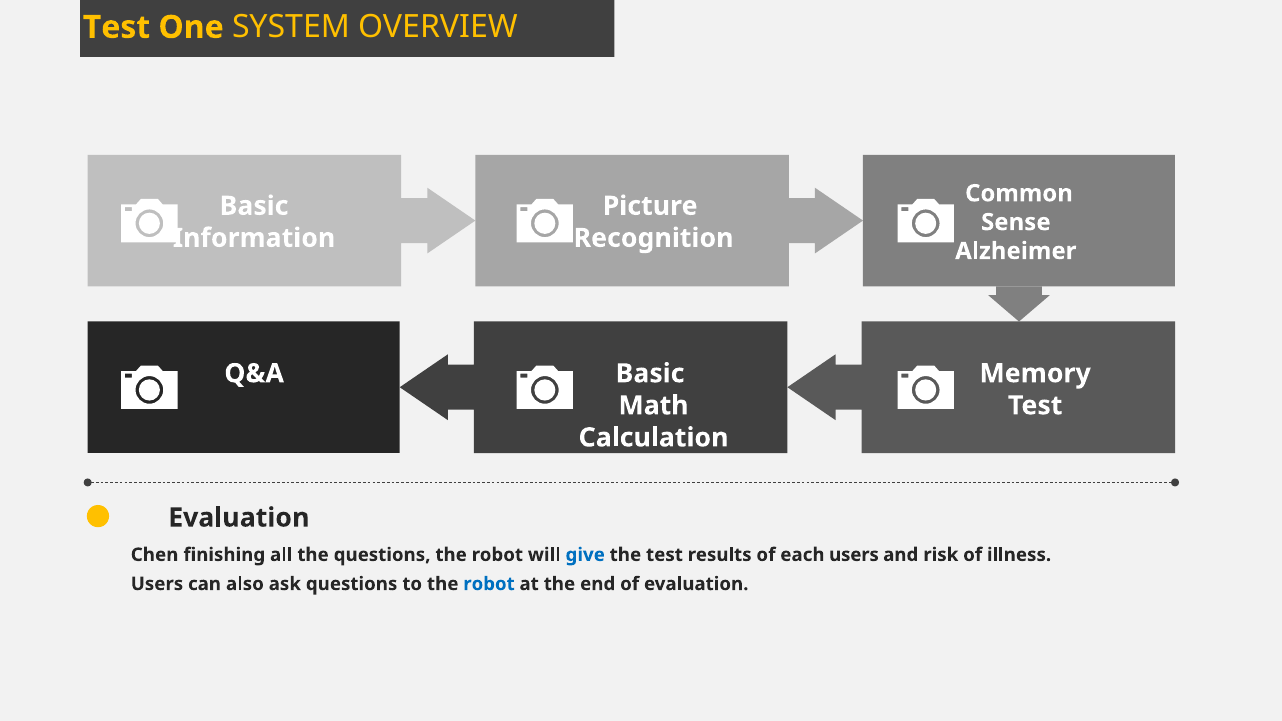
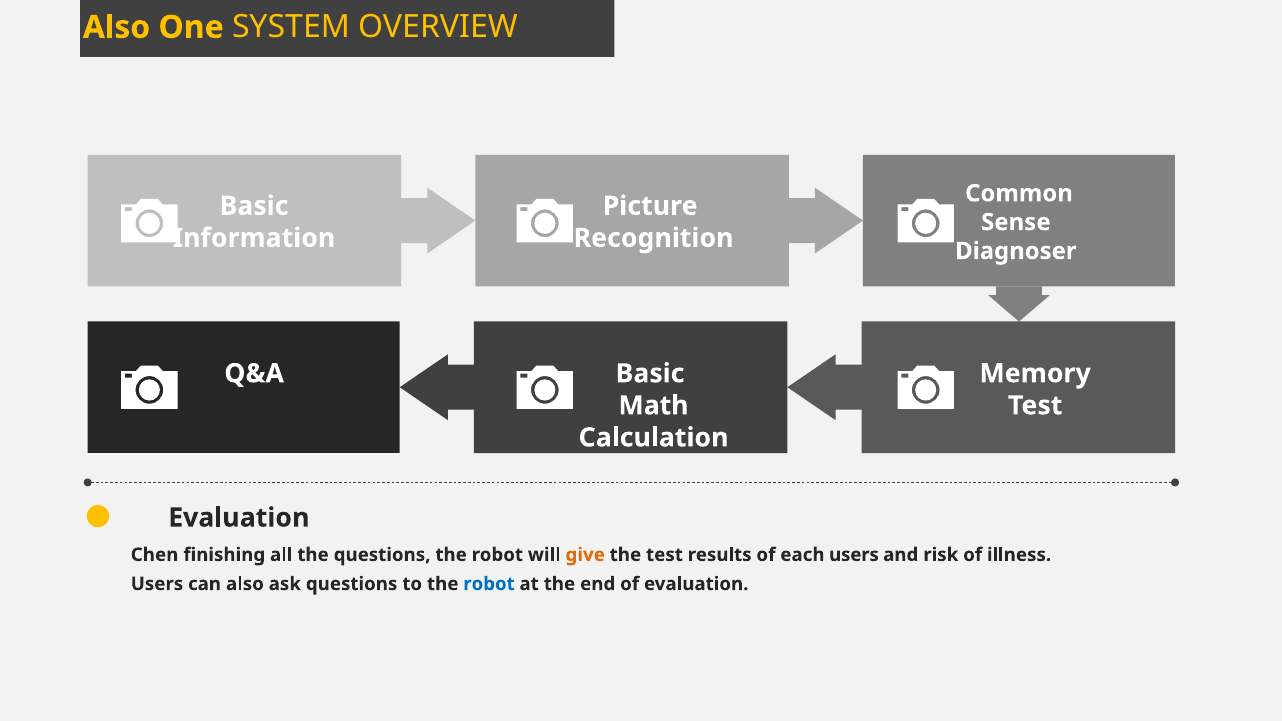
Test: Test -> Also (117, 27)
Alzheimer: Alzheimer -> Diagnoser (1016, 251)
give colour: blue -> orange (585, 555)
